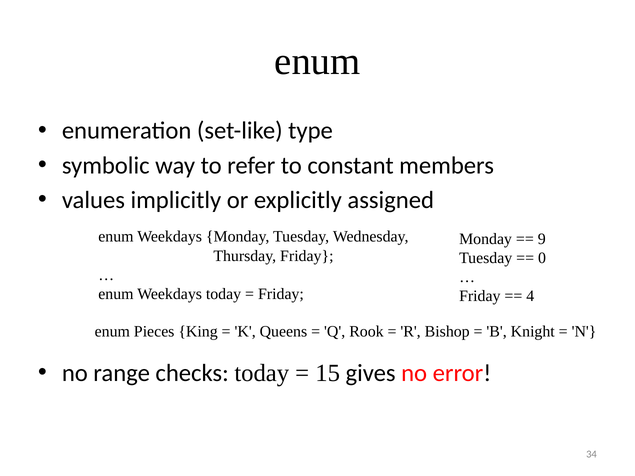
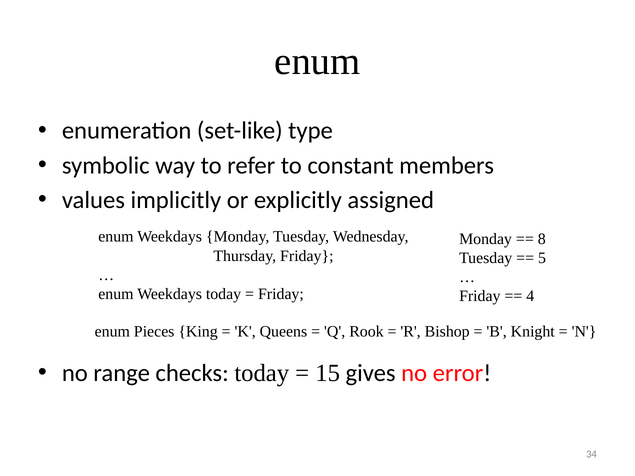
9: 9 -> 8 (542, 239)
0: 0 -> 5 (542, 258)
